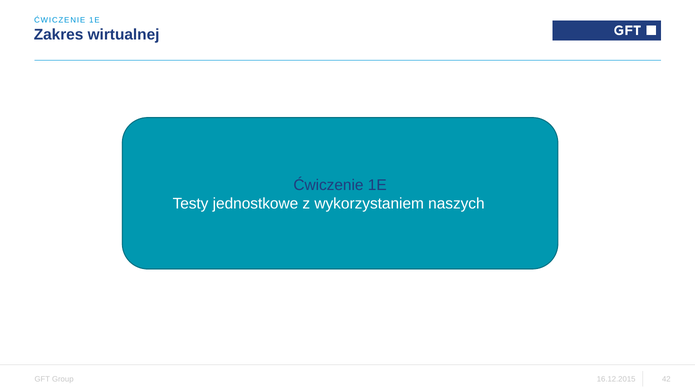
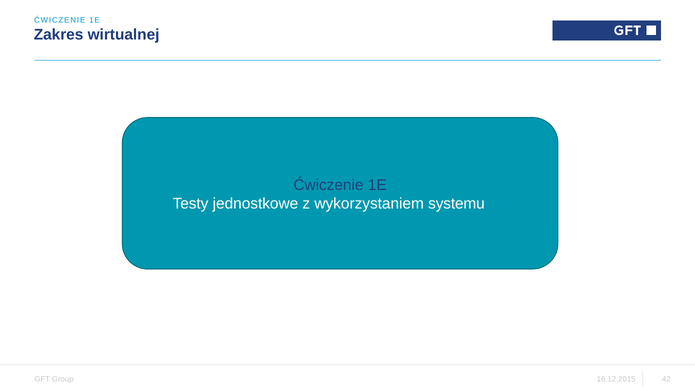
naszych: naszych -> systemu (456, 204)
